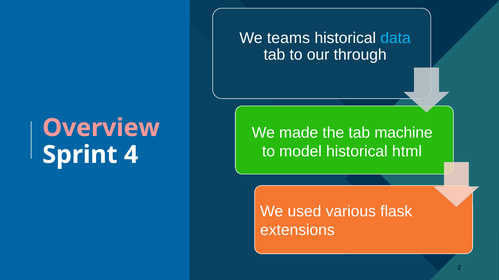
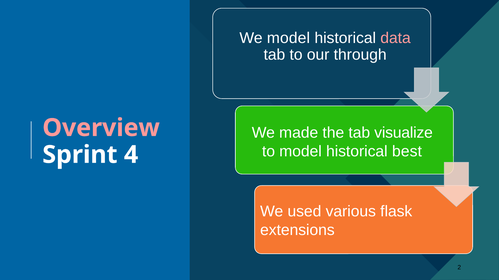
teams: teams -> model (288, 38)
data colour: light blue -> pink (396, 38)
machine: machine -> visualize (404, 133)
html: html -> best (407, 152)
